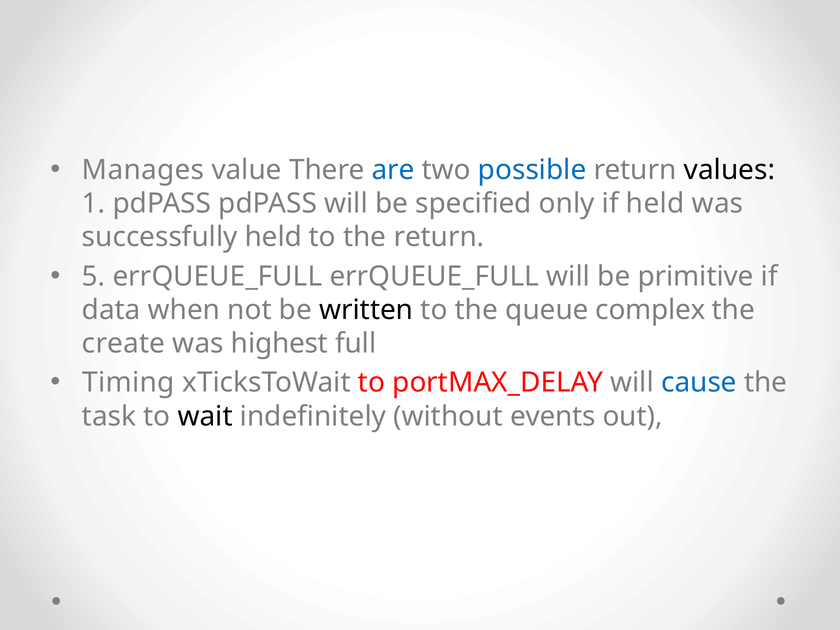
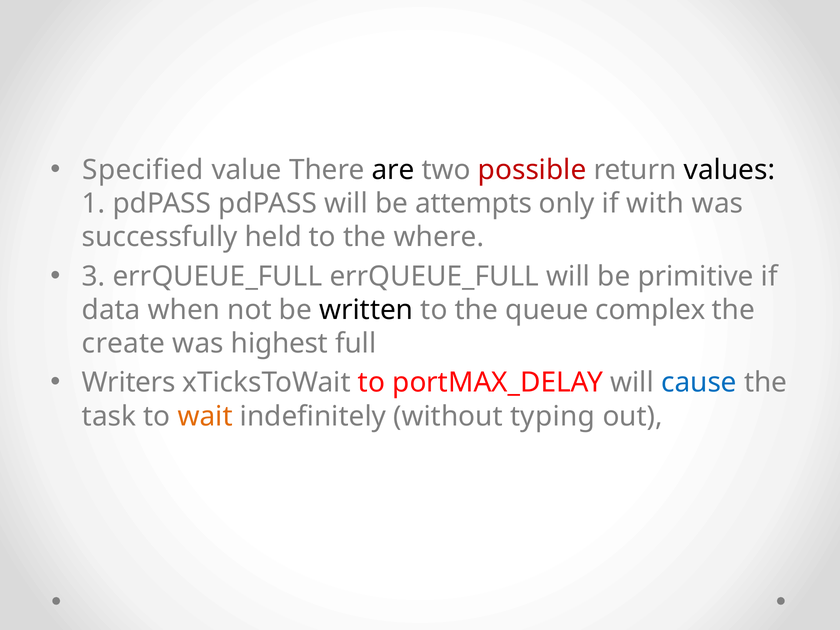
Manages: Manages -> Specified (143, 170)
are colour: blue -> black (393, 170)
possible colour: blue -> red (532, 170)
specified: specified -> attempts (474, 204)
if held: held -> with (655, 204)
the return: return -> where (439, 237)
5: 5 -> 3 (94, 276)
Timing: Timing -> Writers (129, 383)
wait colour: black -> orange (205, 416)
events: events -> typing (552, 416)
